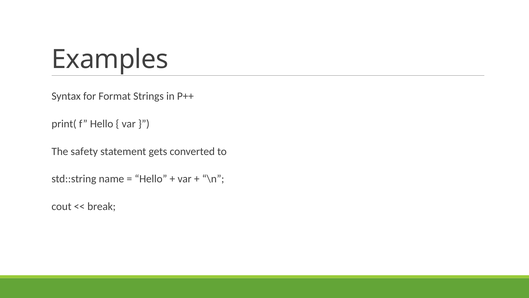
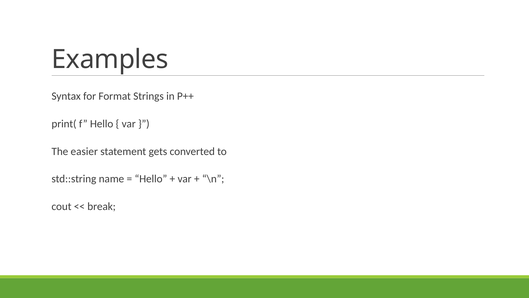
safety: safety -> easier (84, 151)
